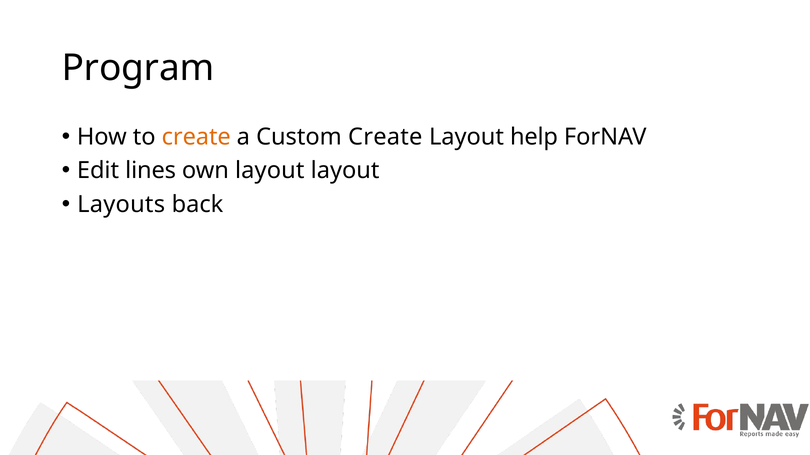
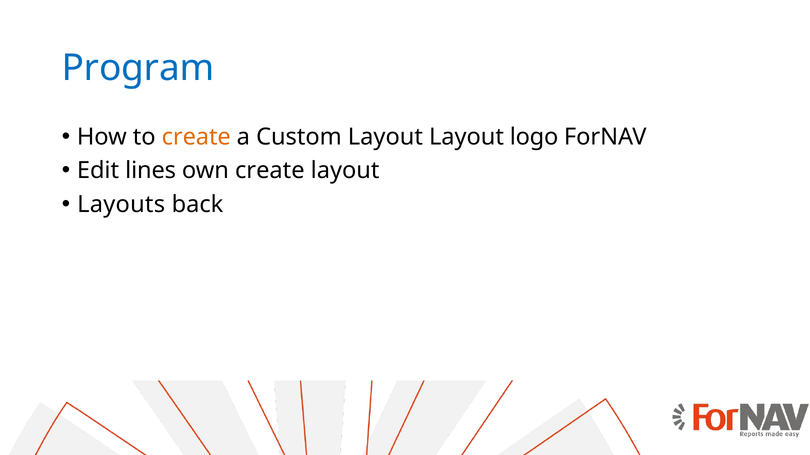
Program colour: black -> blue (138, 68)
Custom Create: Create -> Layout (385, 137)
help: help -> logo (534, 137)
own layout: layout -> create (270, 171)
